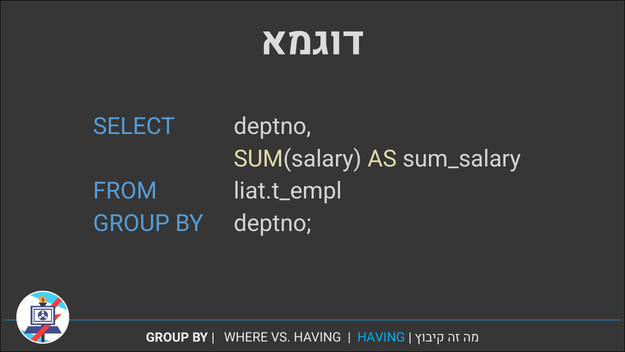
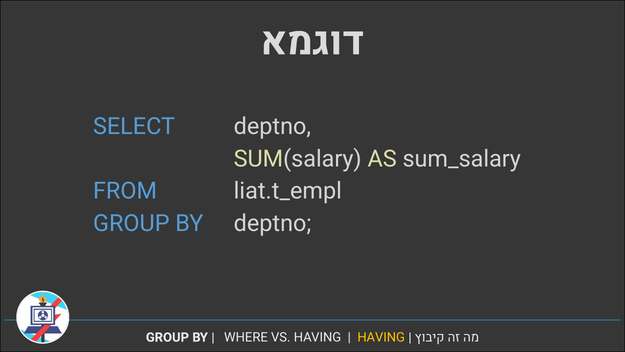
HAVING colour: light blue -> yellow (381, 337)
